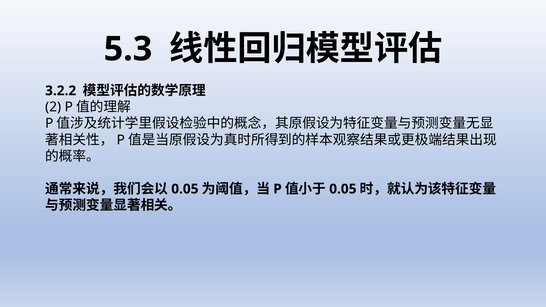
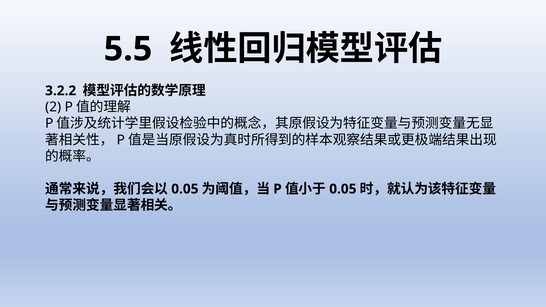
5.3: 5.3 -> 5.5 (128, 49)
